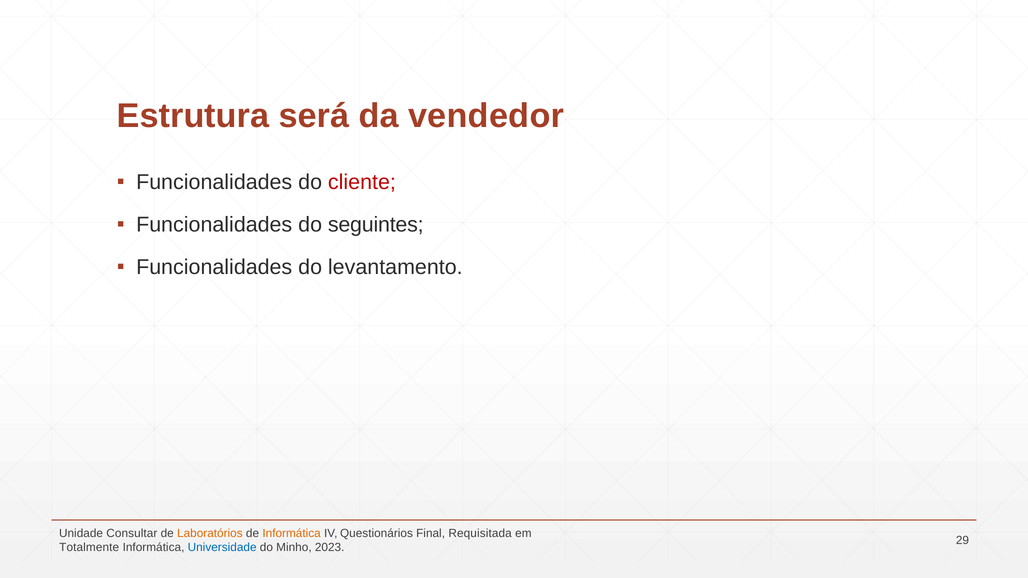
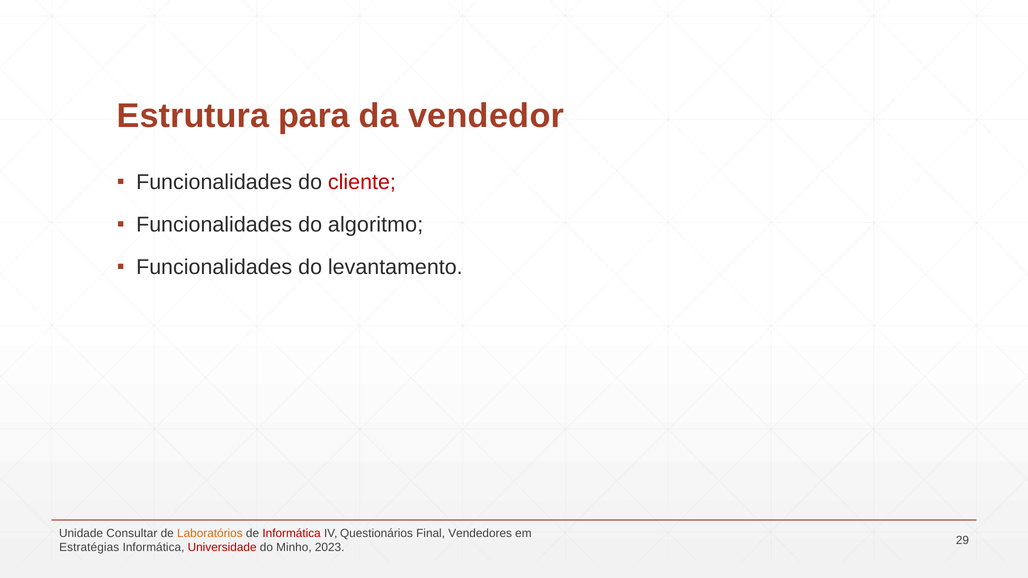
será: será -> para (314, 116)
seguintes: seguintes -> algoritmo (376, 225)
Informática colour: orange -> red (292, 533)
Requisitada: Requisitada -> Vendedores (480, 533)
Totalmente: Totalmente -> Estratégias (89, 548)
Universidade colour: blue -> red (222, 548)
